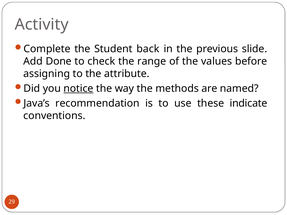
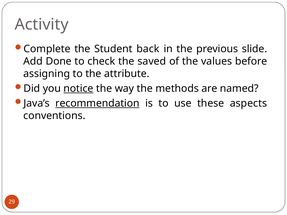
range: range -> saved (152, 61)
recommendation underline: none -> present (97, 103)
indicate: indicate -> aspects (248, 103)
